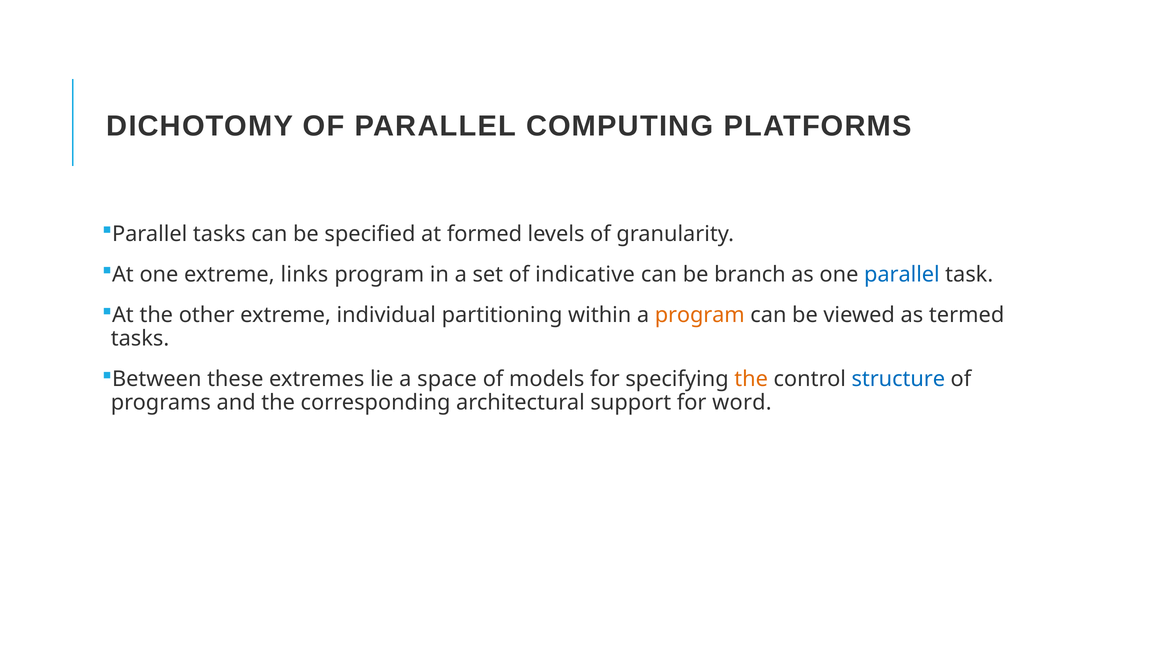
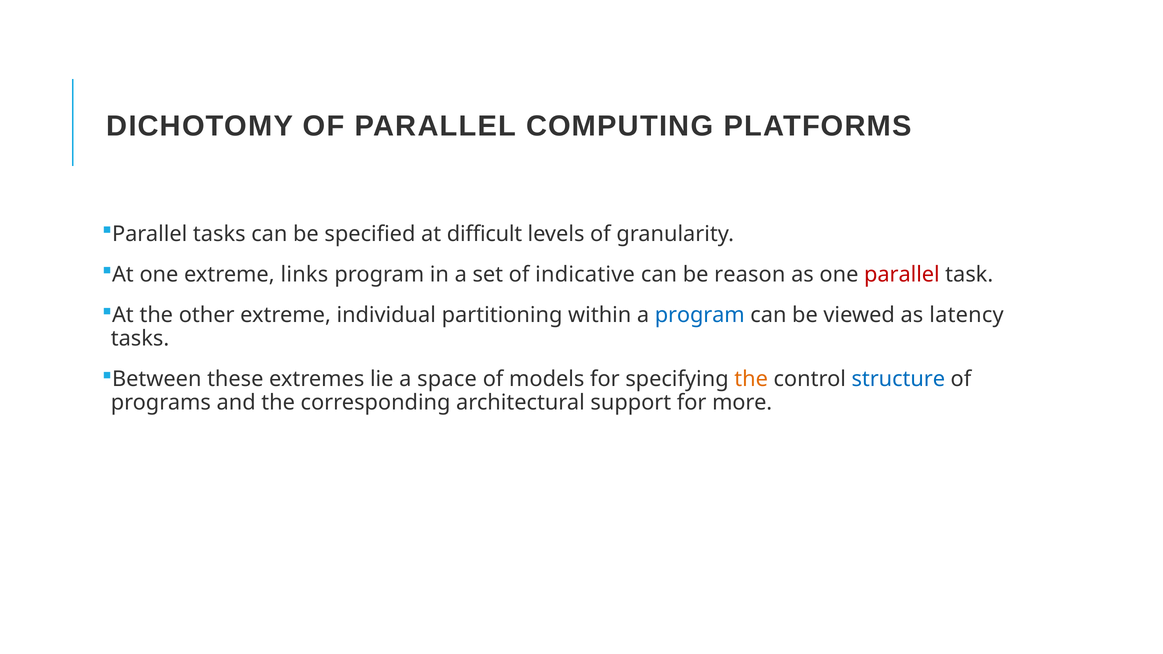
formed: formed -> difficult (485, 234)
branch: branch -> reason (750, 275)
parallel colour: blue -> red (902, 275)
program colour: orange -> blue (700, 315)
termed: termed -> latency (967, 315)
word: word -> more (742, 403)
